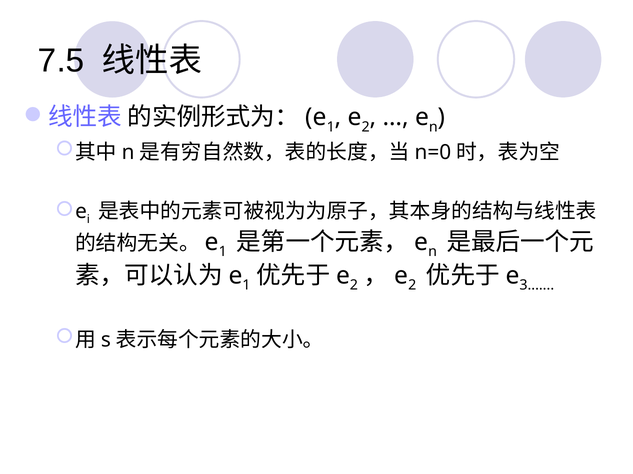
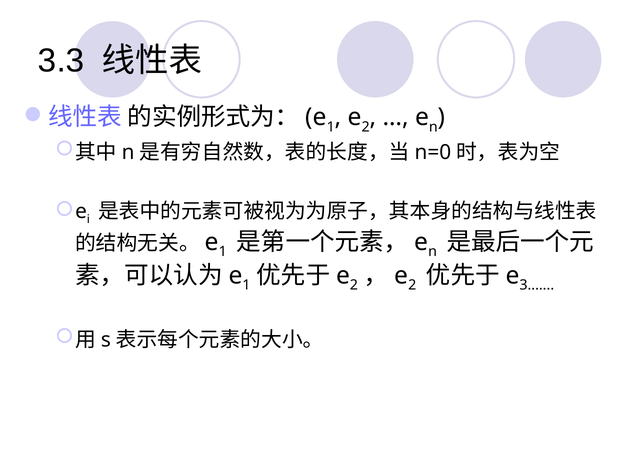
7.5: 7.5 -> 3.3 (61, 61)
